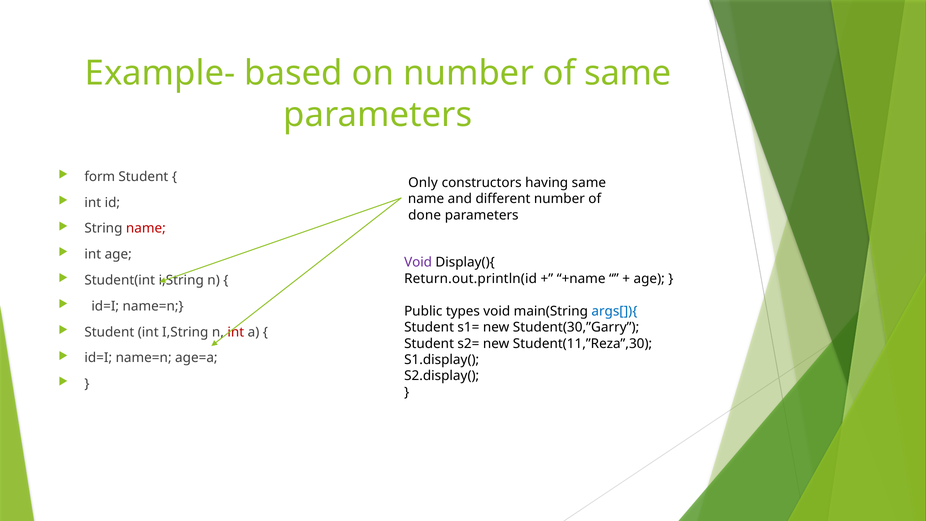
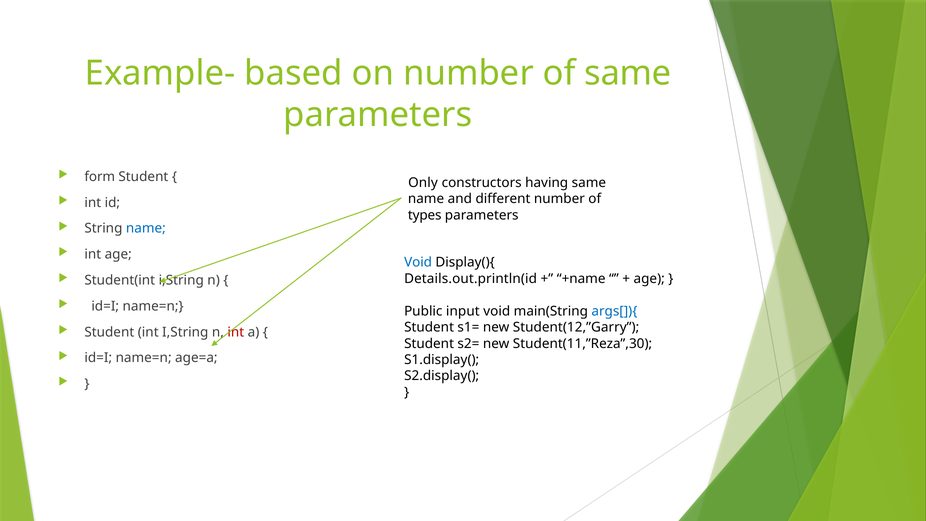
done: done -> types (425, 215)
name colour: red -> blue (146, 228)
Void colour: purple -> blue (418, 262)
Return.out.println(id: Return.out.println(id -> Details.out.println(id (471, 279)
types: types -> input (463, 311)
Student(30,”Garry: Student(30,”Garry -> Student(12,”Garry (576, 327)
